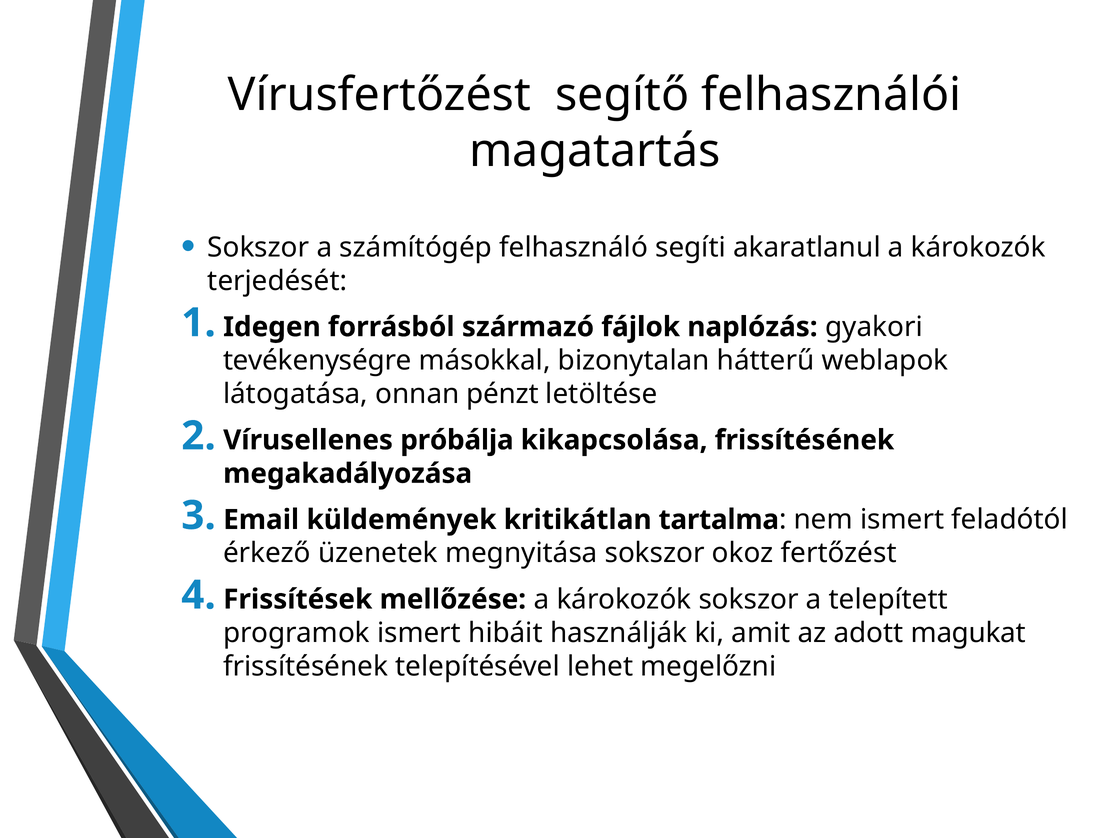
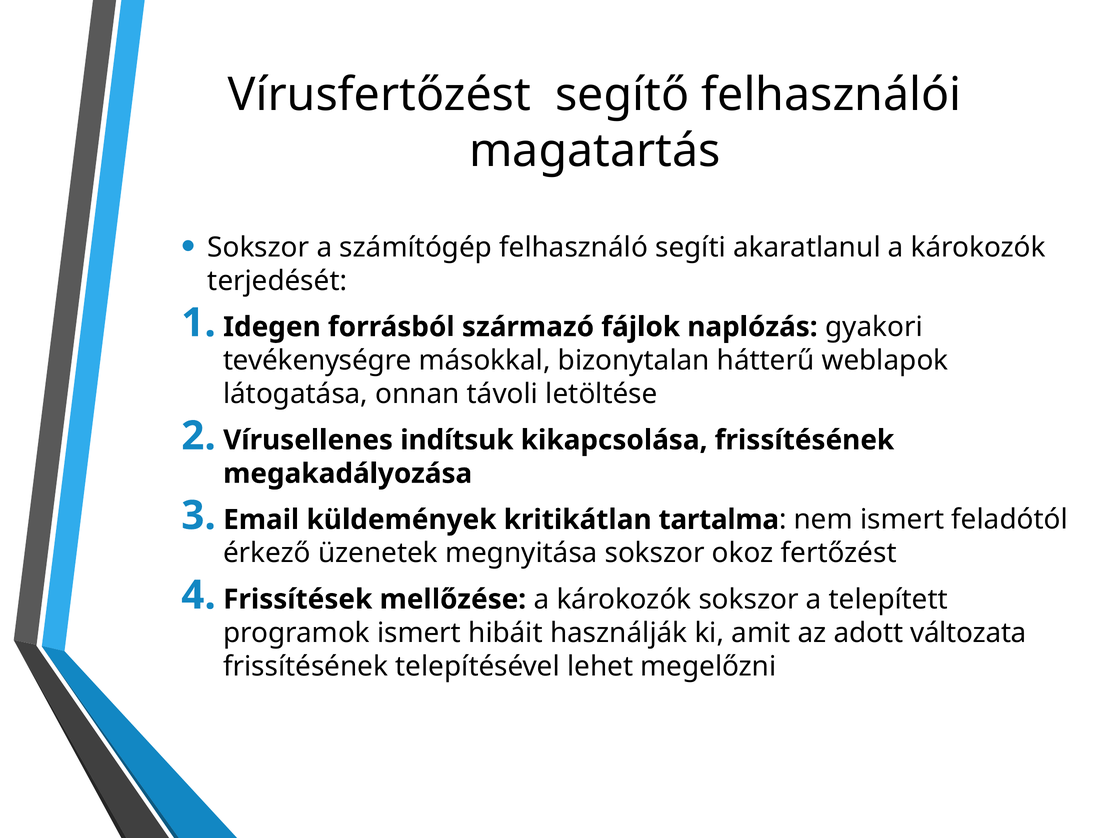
pénzt: pénzt -> távoli (502, 394)
próbálja: próbálja -> indítsuk (457, 440)
magukat: magukat -> változata (968, 633)
